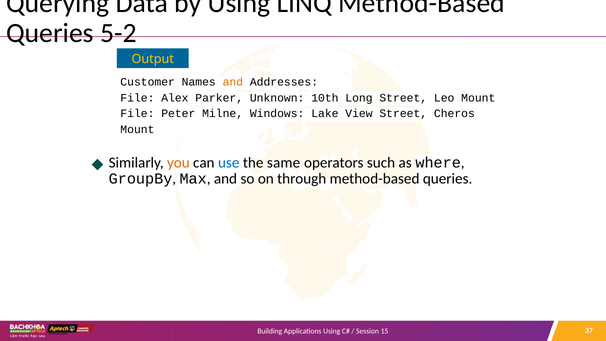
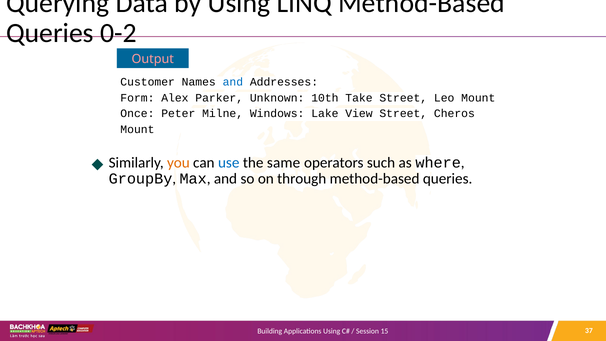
5-2: 5-2 -> 0-2 (118, 33)
Output colour: yellow -> pink (153, 59)
and colour: orange -> blue (233, 82)
File: File -> Form (137, 98)
Long: Long -> Take (359, 98)
File: File -> Once (137, 114)
